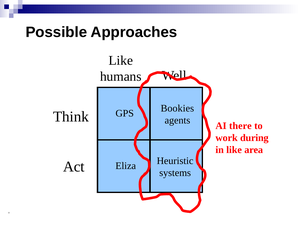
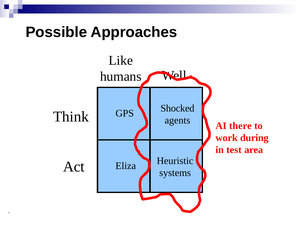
Bookies: Bookies -> Shocked (177, 108)
in like: like -> test (234, 150)
